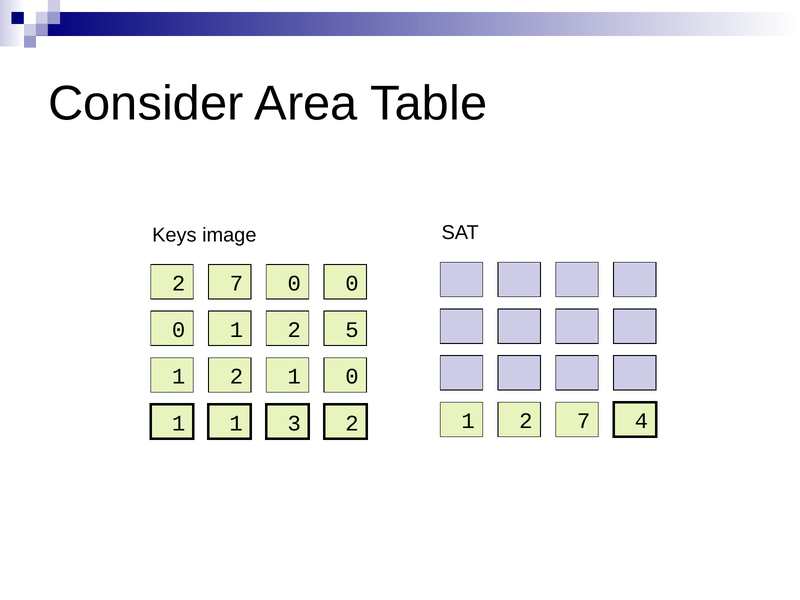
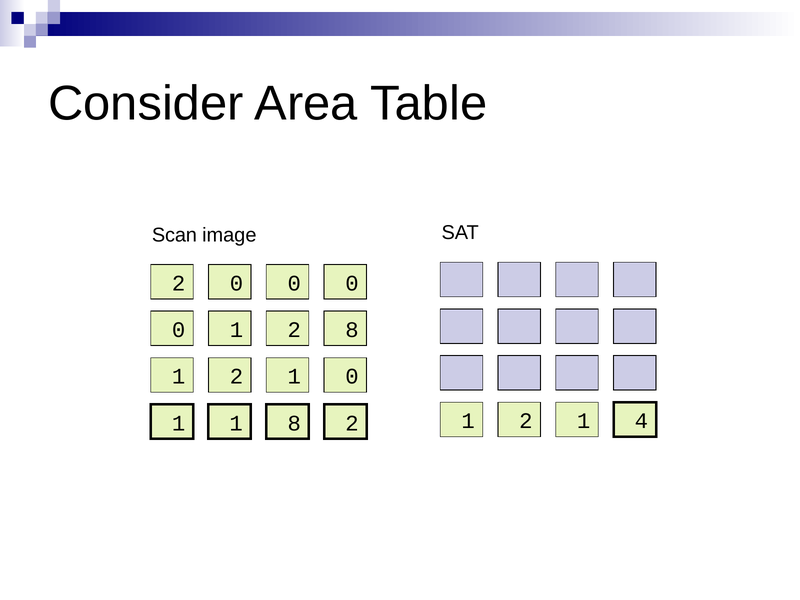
Keys: Keys -> Scan (174, 235)
7: 7 -> 0 (236, 283)
2 5: 5 -> 8 (352, 330)
7: 7 -> 1 (584, 421)
1 3: 3 -> 8 (294, 423)
